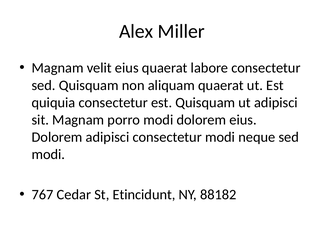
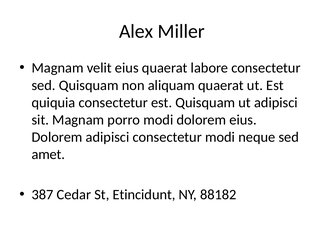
modi: modi -> amet (48, 154)
767: 767 -> 387 (43, 195)
